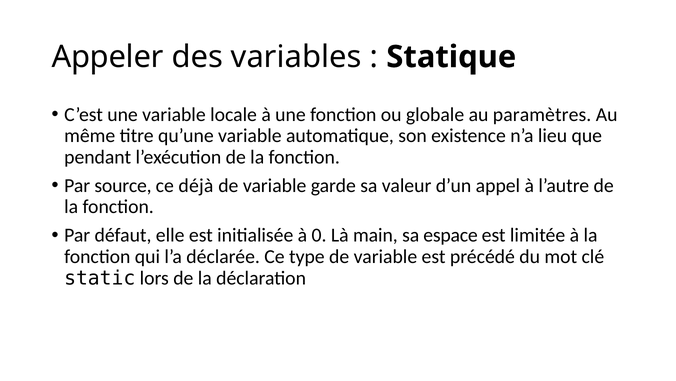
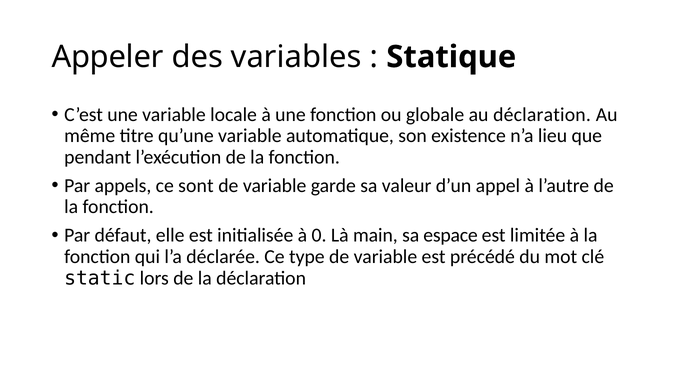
au paramètres: paramètres -> déclaration (542, 114)
source: source -> appels (123, 185)
déjà: déjà -> sont (196, 185)
